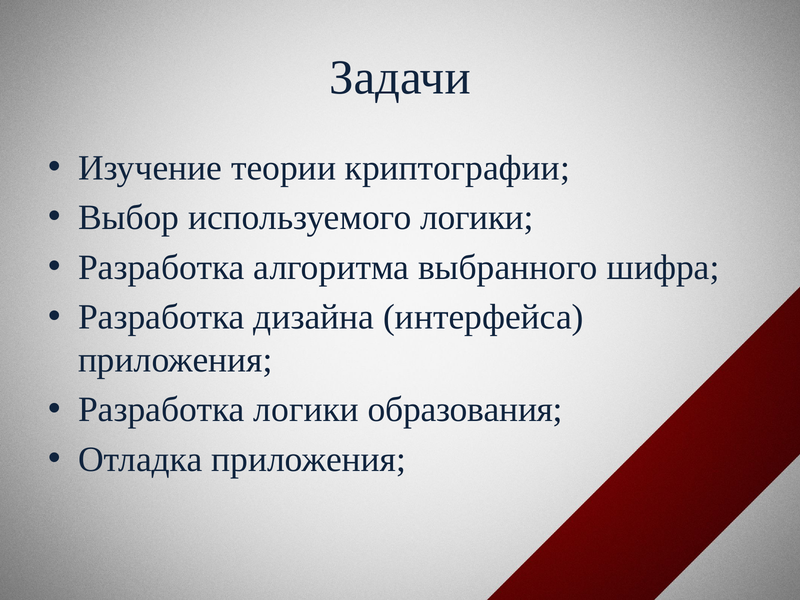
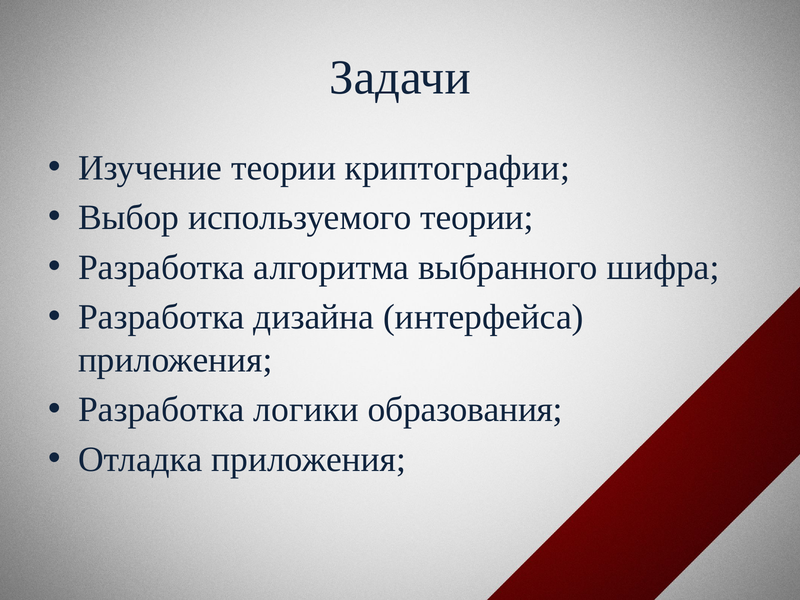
используемого логики: логики -> теории (477, 218)
